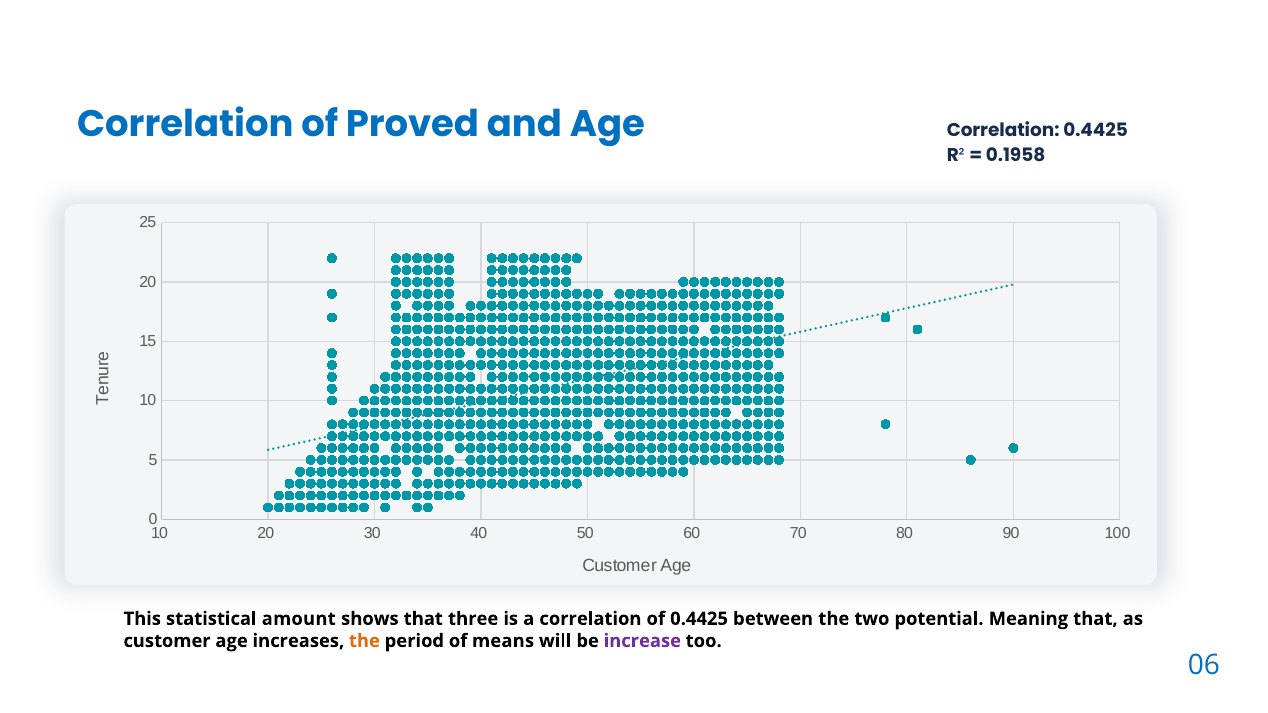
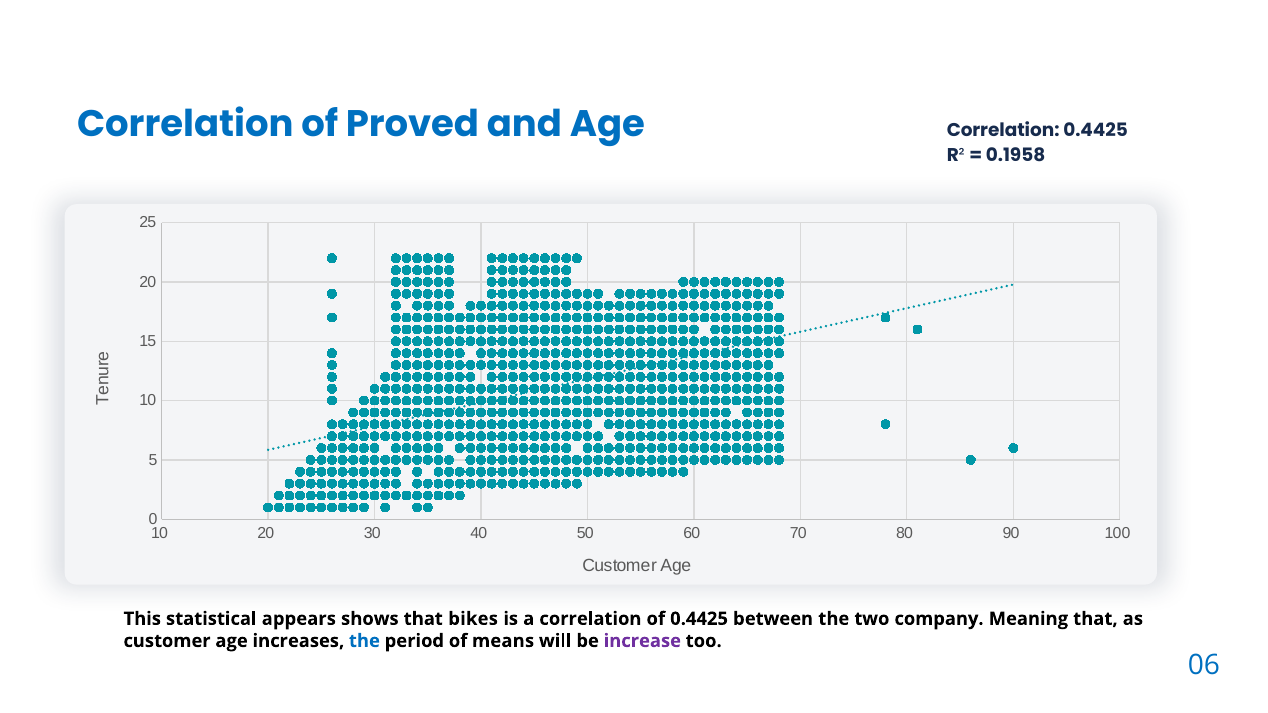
amount: amount -> appears (299, 619)
three: three -> bikes (473, 619)
potential: potential -> company (939, 619)
the colour: orange -> blue (364, 641)
